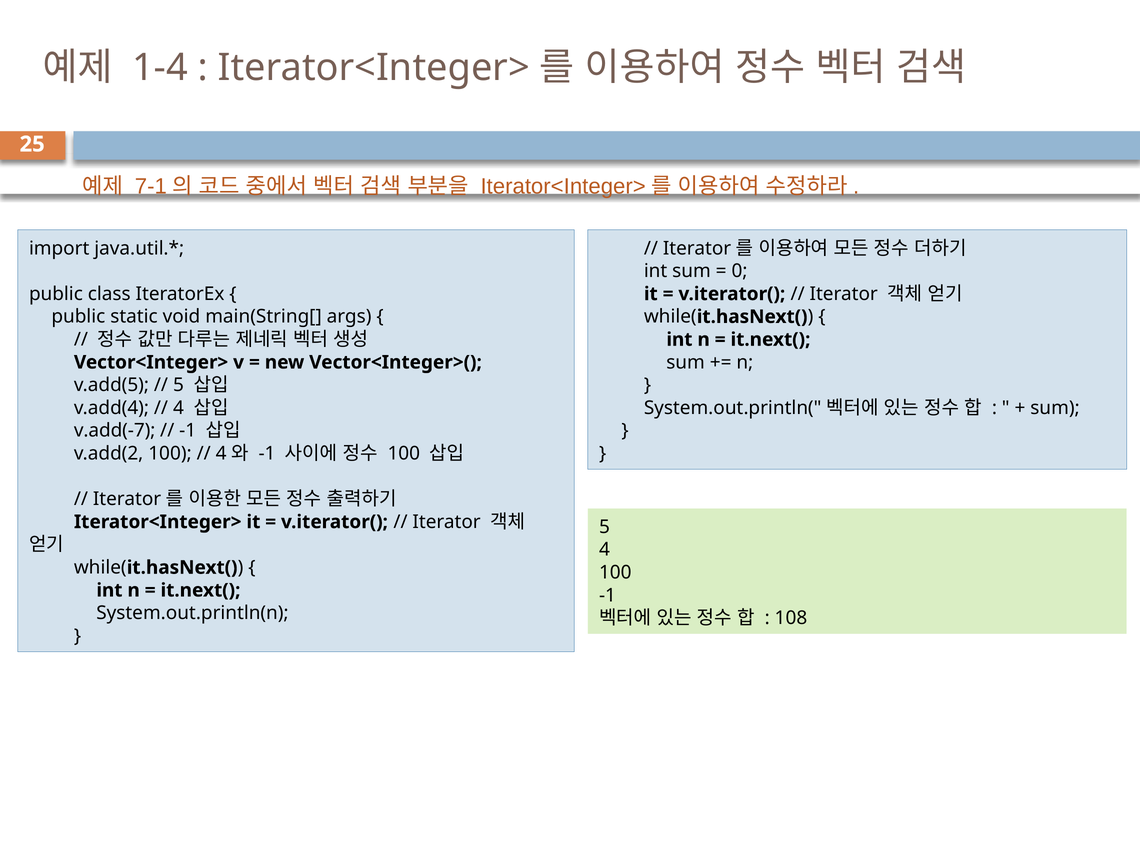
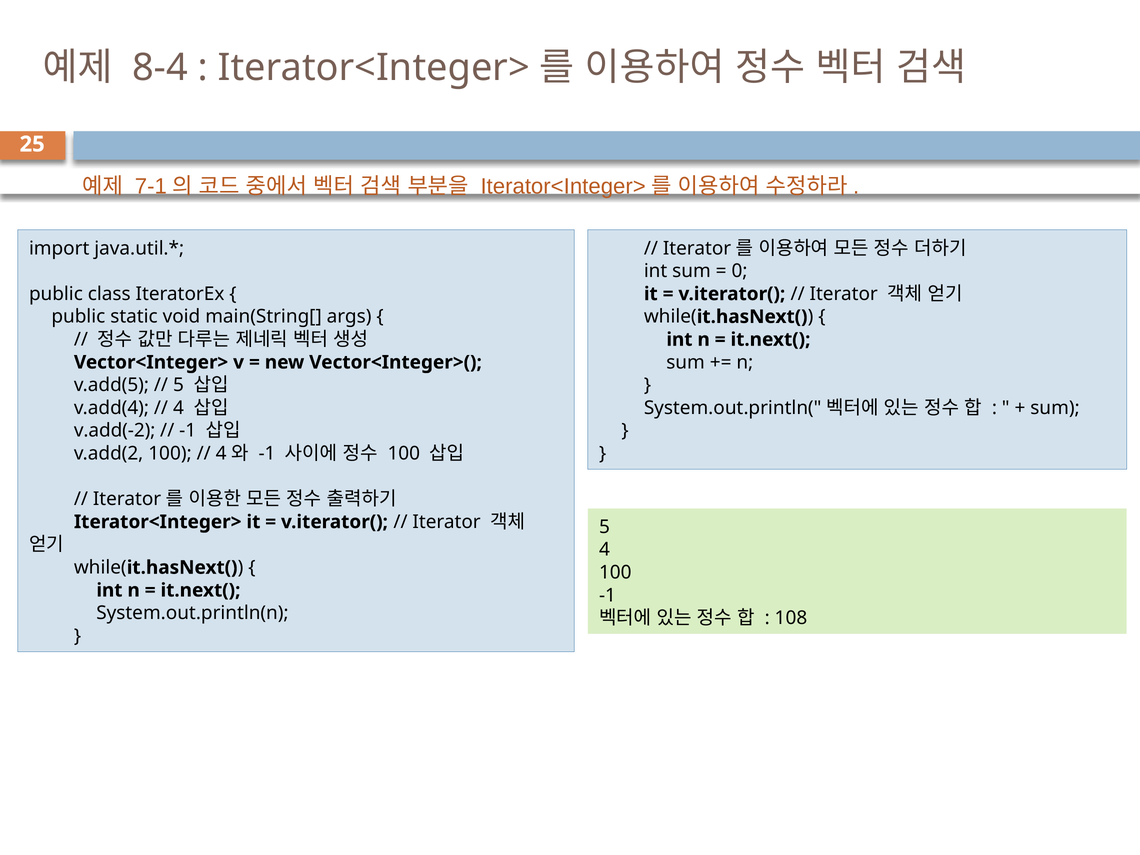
1-4: 1-4 -> 8-4 (160, 68)
v.add(-7: v.add(-7 -> v.add(-2 (115, 431)
